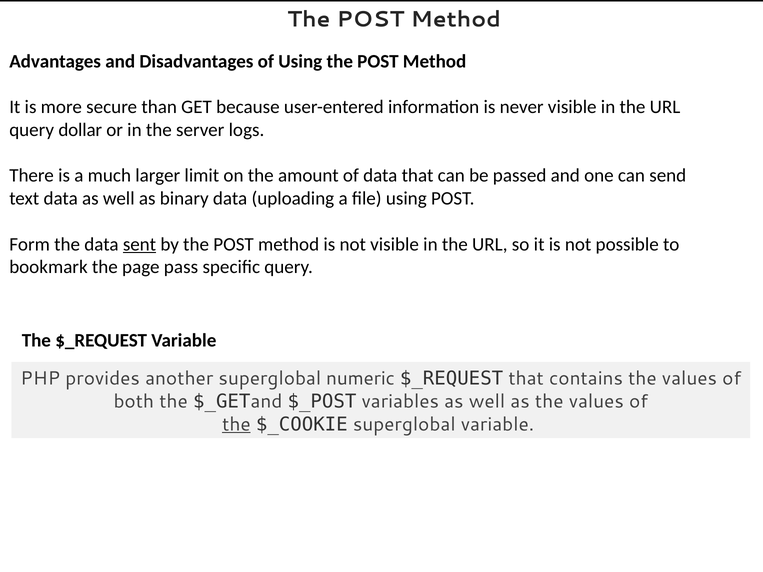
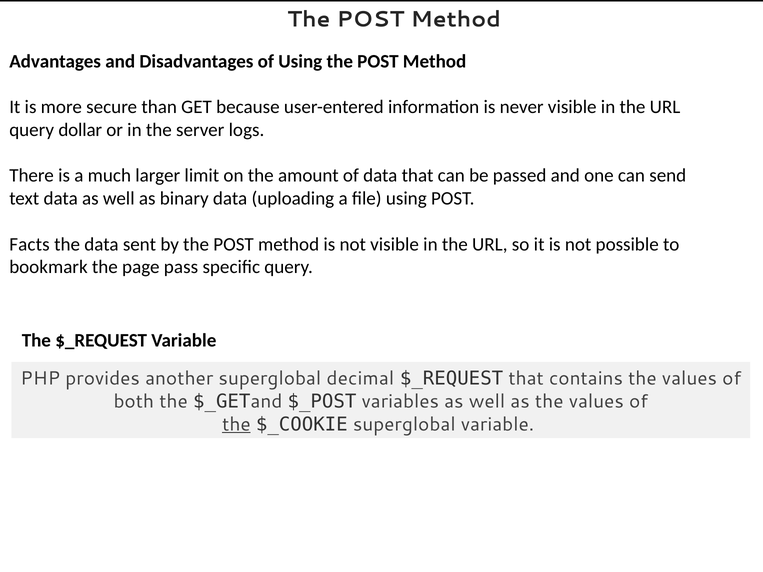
Form: Form -> Facts (29, 244)
sent underline: present -> none (139, 244)
numeric: numeric -> decimal (360, 379)
